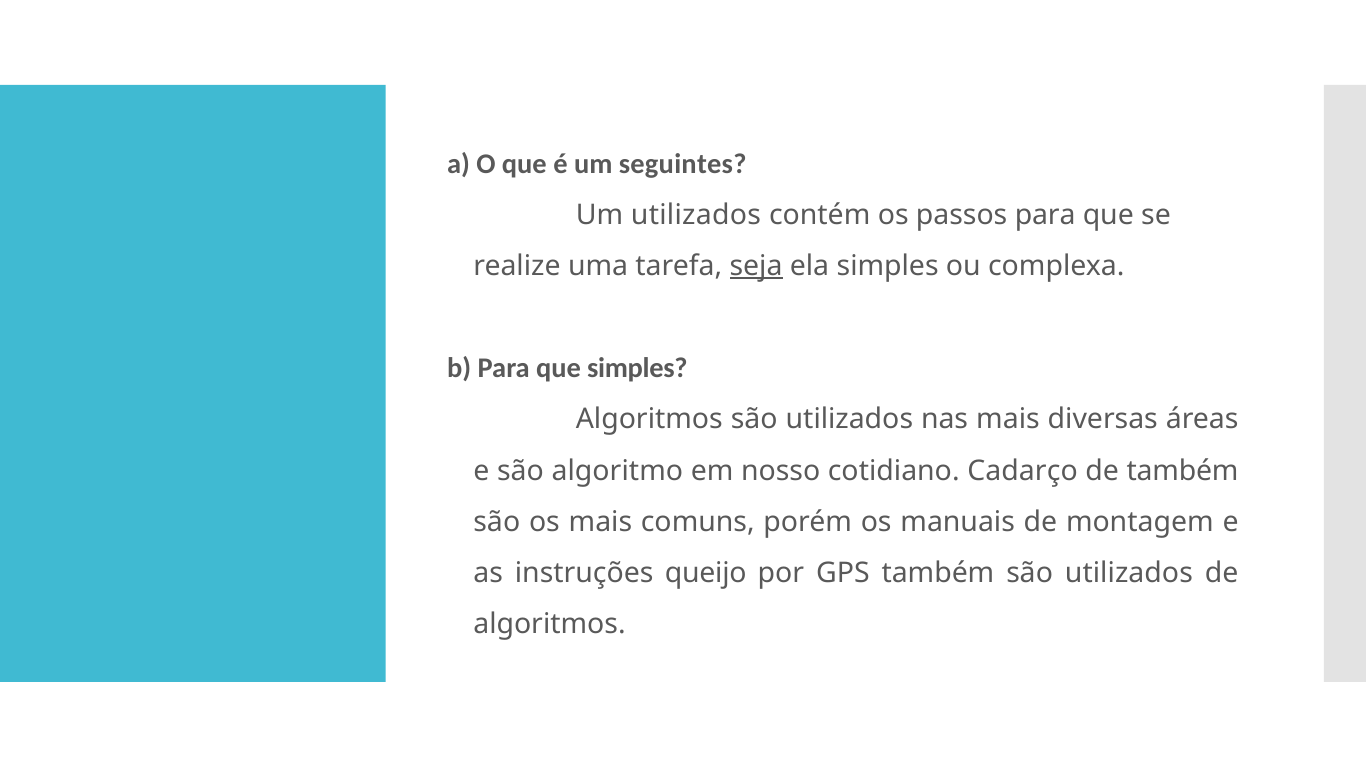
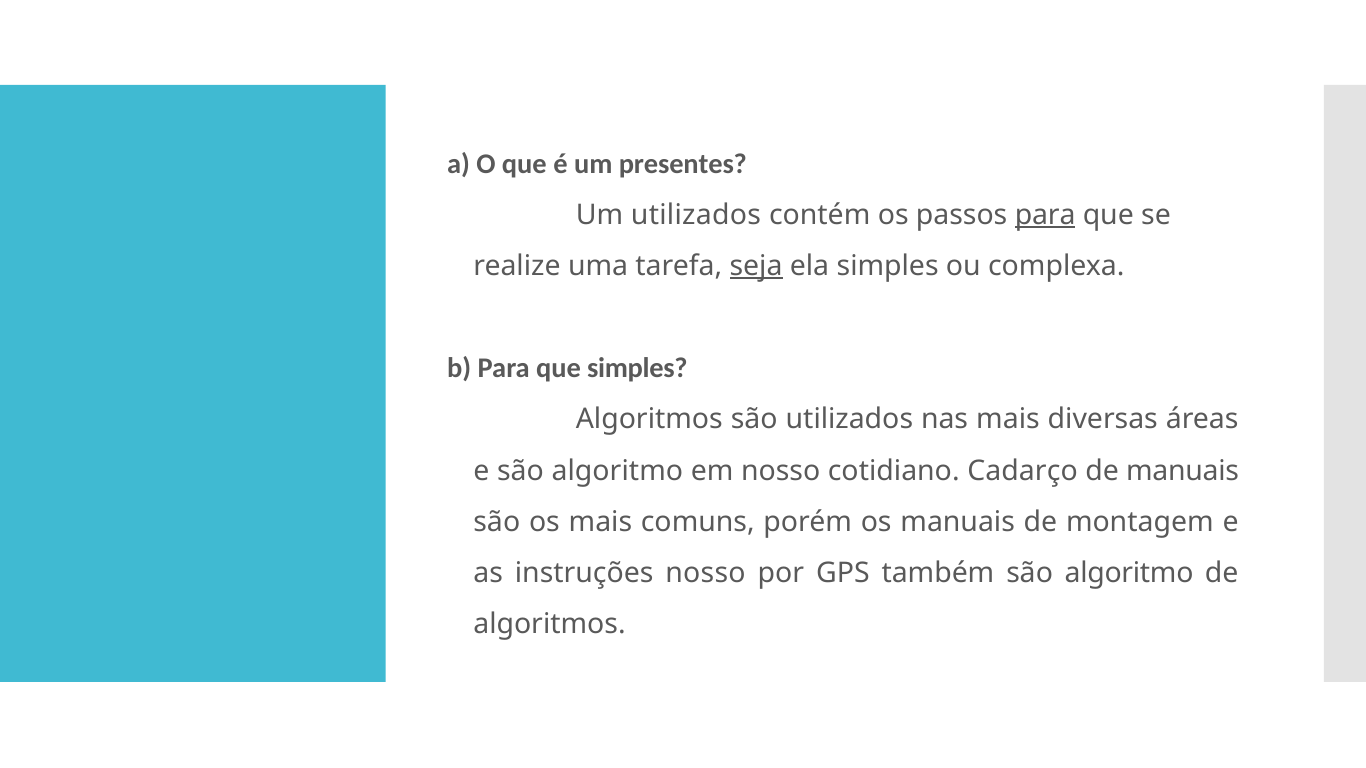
seguintes: seguintes -> presentes (683, 164)
para underline: none -> present (1045, 215)
de também: também -> manuais (1183, 471)
instruções queijo: queijo -> nosso (706, 573)
também são utilizados: utilizados -> algoritmo (1129, 573)
